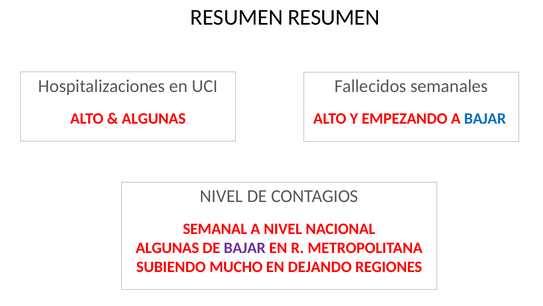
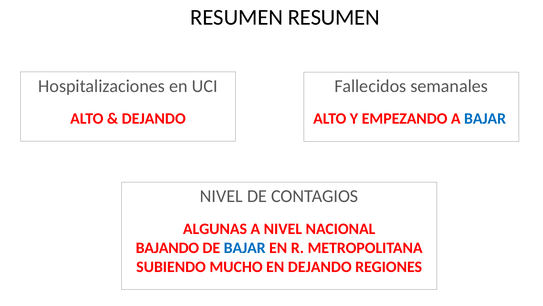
ALGUNAS: ALGUNAS -> DEJANDO (154, 118)
SEMANAL: SEMANAL -> ALGUNAS (215, 228)
ALGUNAS: ALGUNAS -> BAJANDO (167, 247)
BAJAR colour: purple -> blue (245, 247)
